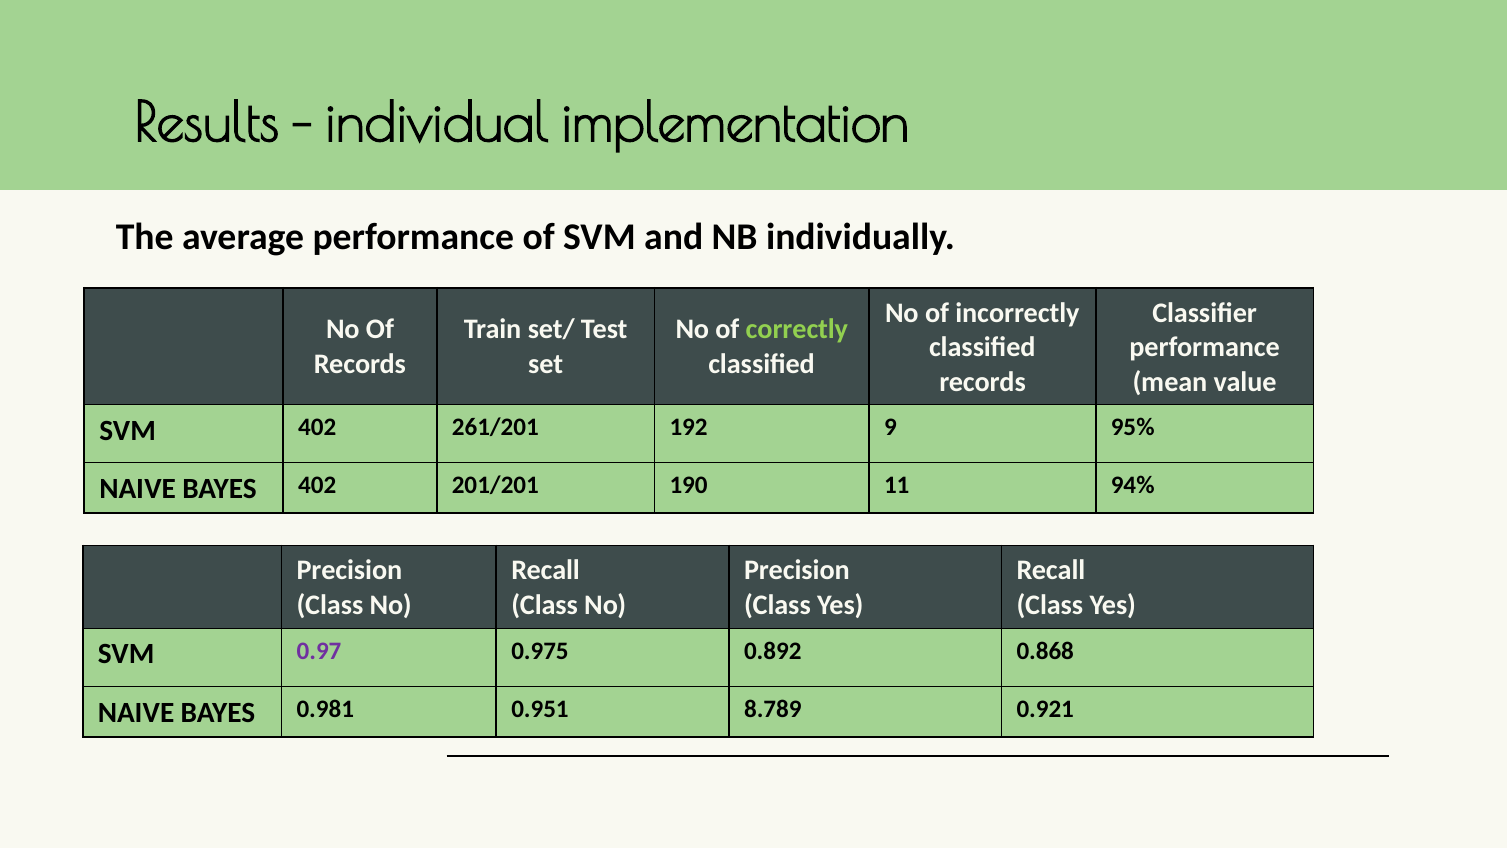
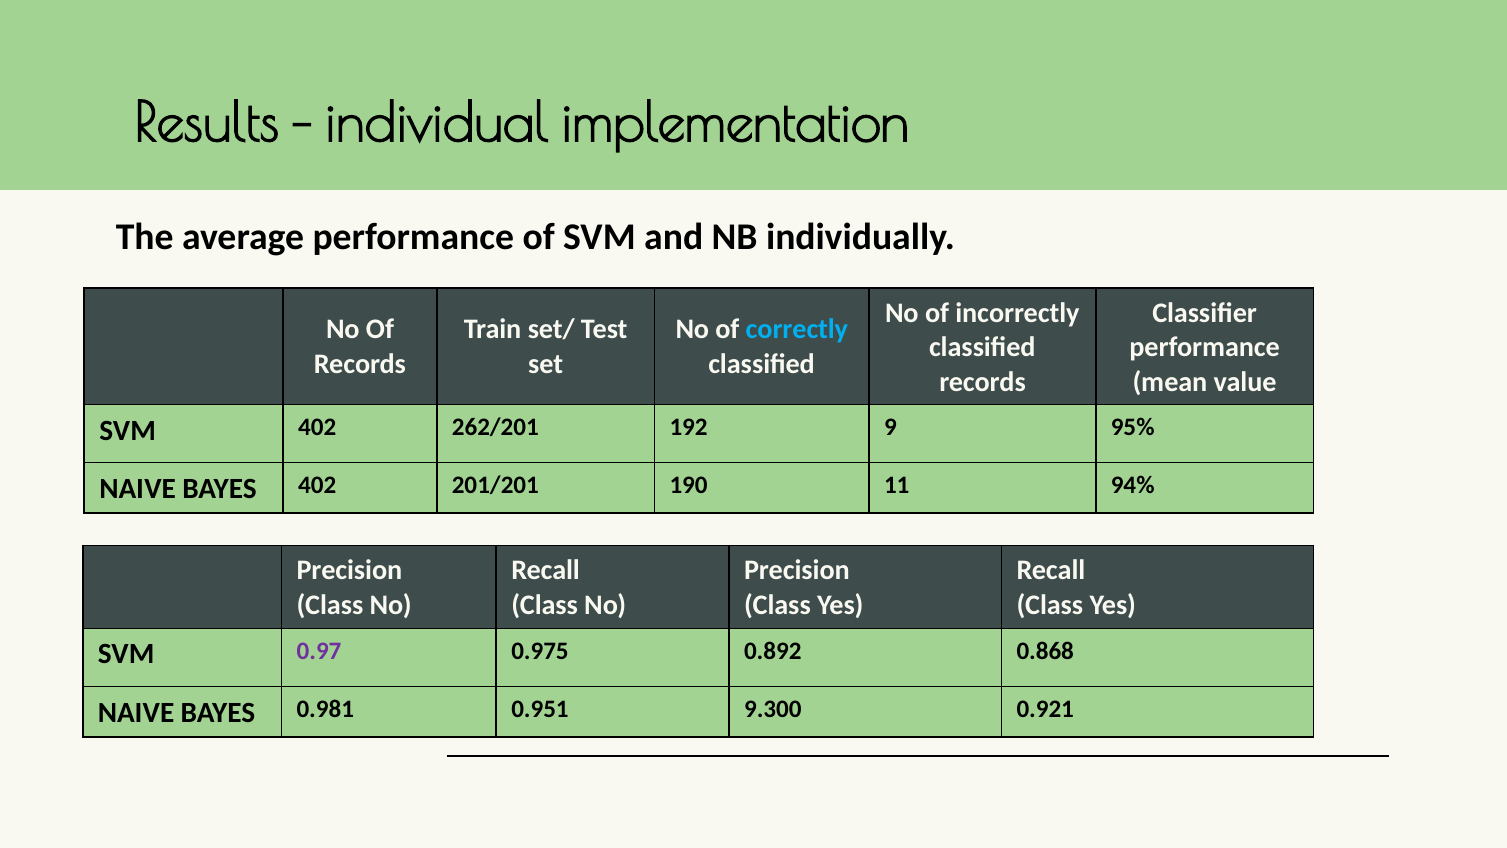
correctly colour: light green -> light blue (797, 329)
261/201: 261/201 -> 262/201 (495, 428)
8.789: 8.789 -> 9.300 (773, 709)
